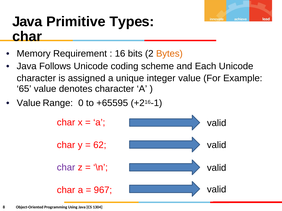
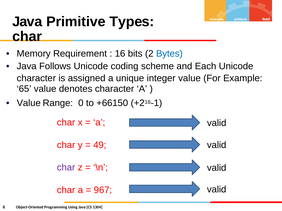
Bytes colour: orange -> blue (169, 54)
+65595: +65595 -> +66150 (112, 103)
62: 62 -> 49 (100, 145)
